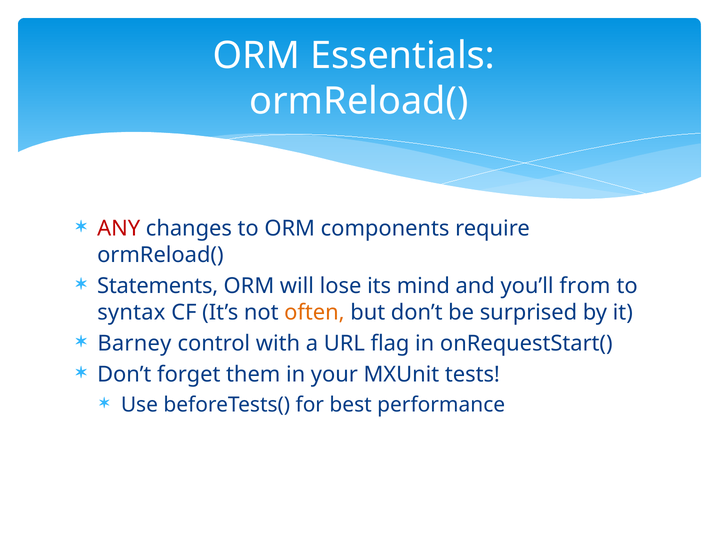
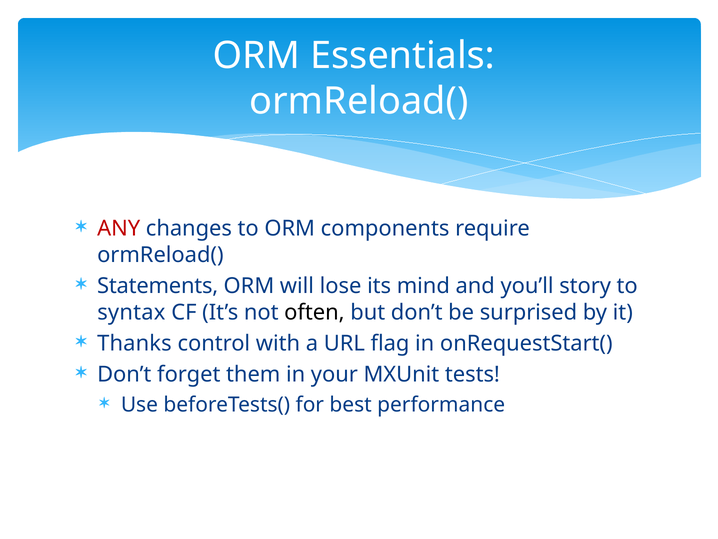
from: from -> story (585, 286)
often colour: orange -> black (314, 312)
Barney: Barney -> Thanks (134, 343)
